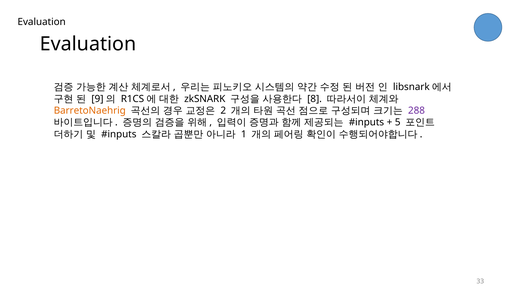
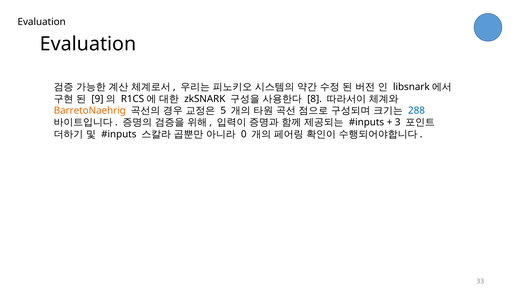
2: 2 -> 5 (223, 110)
288 colour: purple -> blue (416, 110)
5: 5 -> 3 (398, 122)
1: 1 -> 0 (244, 134)
